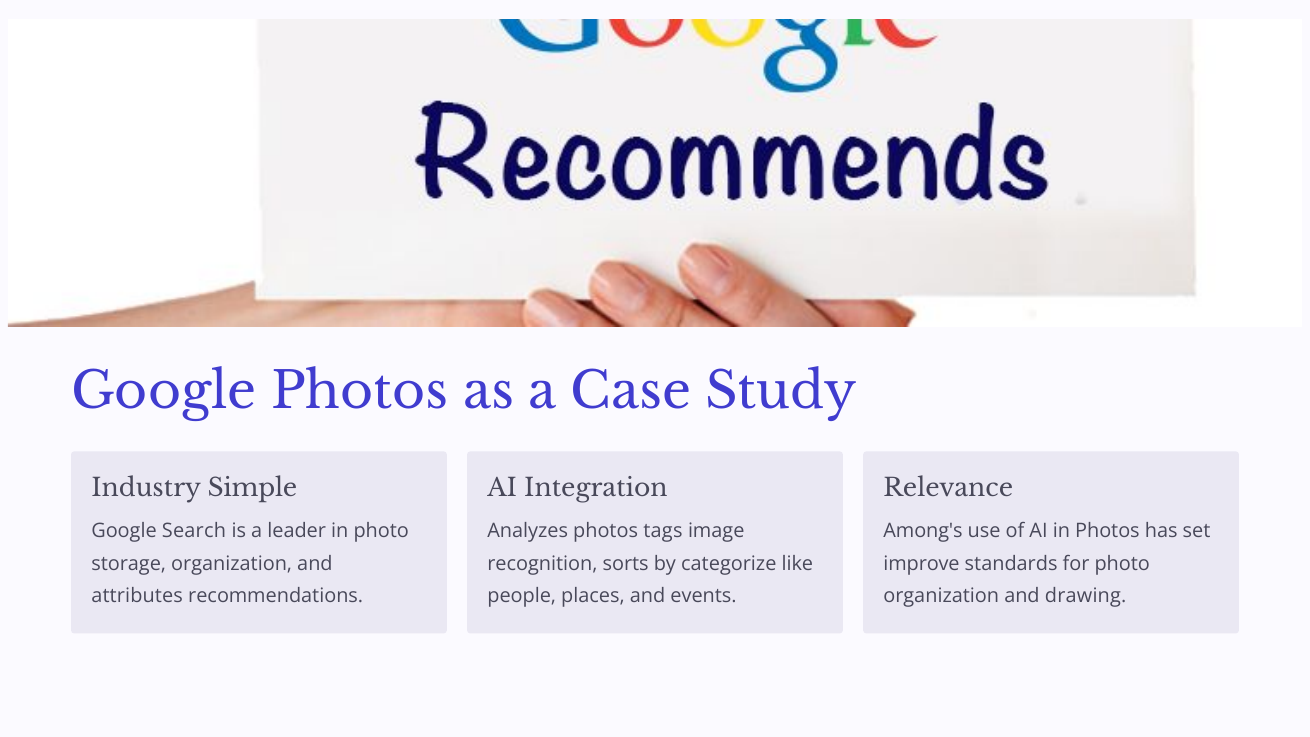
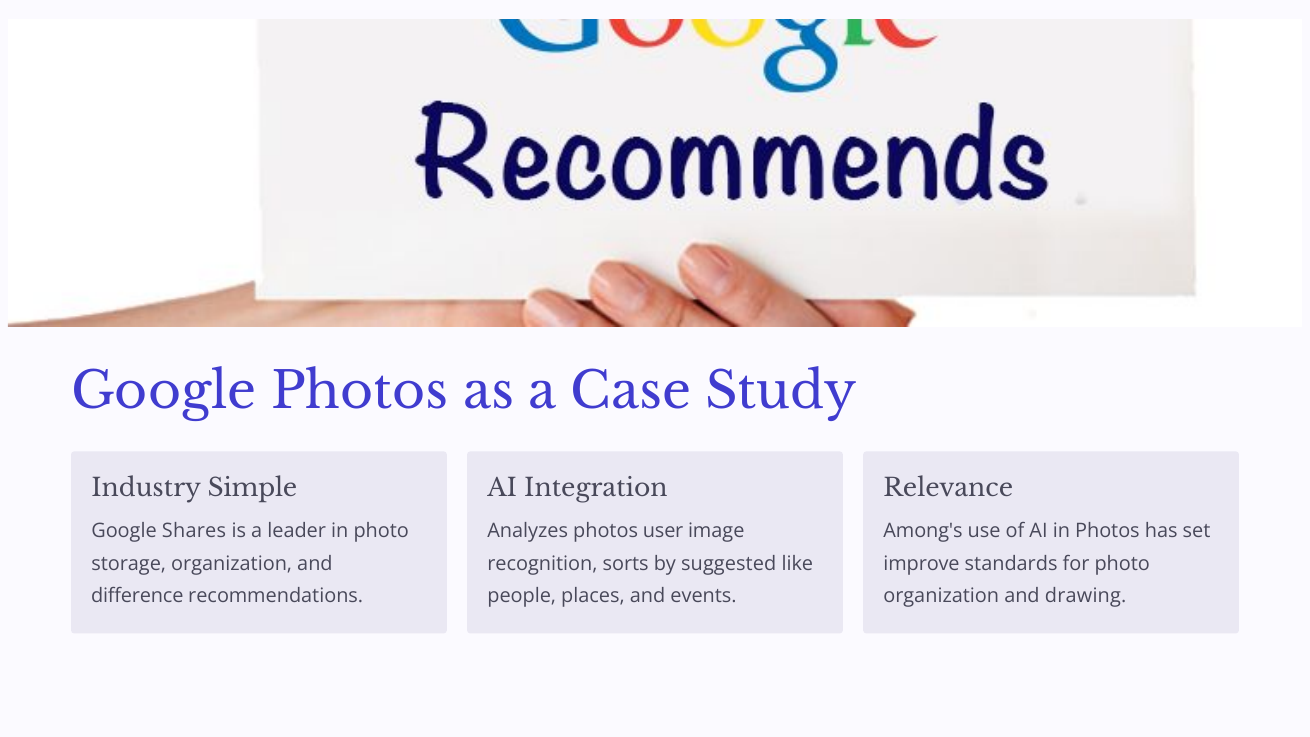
Search: Search -> Shares (194, 531)
tags: tags -> user (663, 531)
categorize: categorize -> suggested (729, 564)
attributes: attributes -> difference (137, 596)
